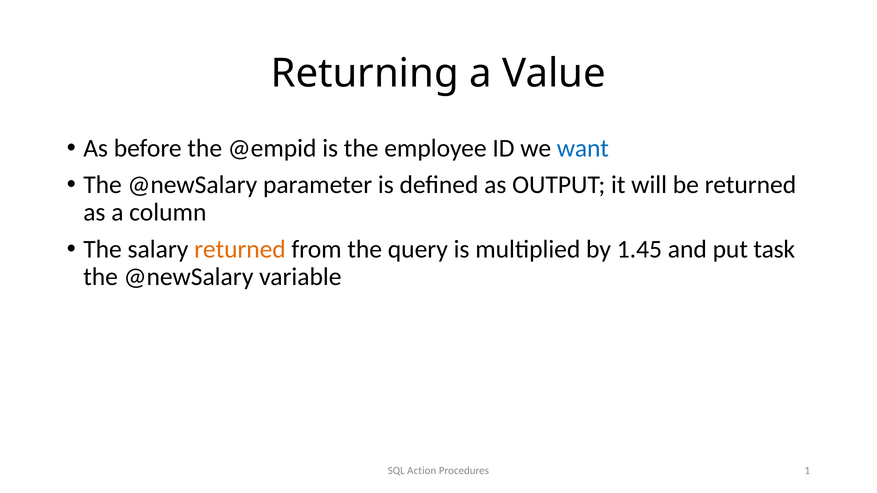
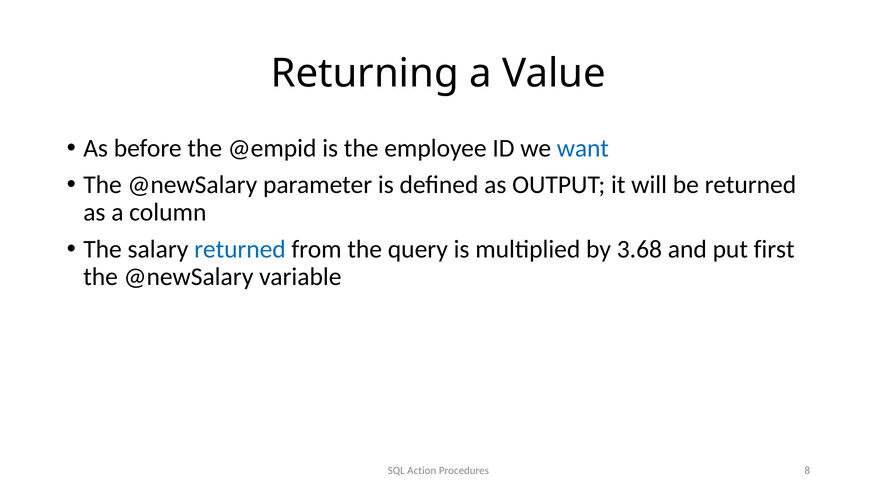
returned colour: orange -> blue (240, 249)
1.45: 1.45 -> 3.68 (639, 249)
task: task -> first (774, 249)
1: 1 -> 8 (807, 471)
